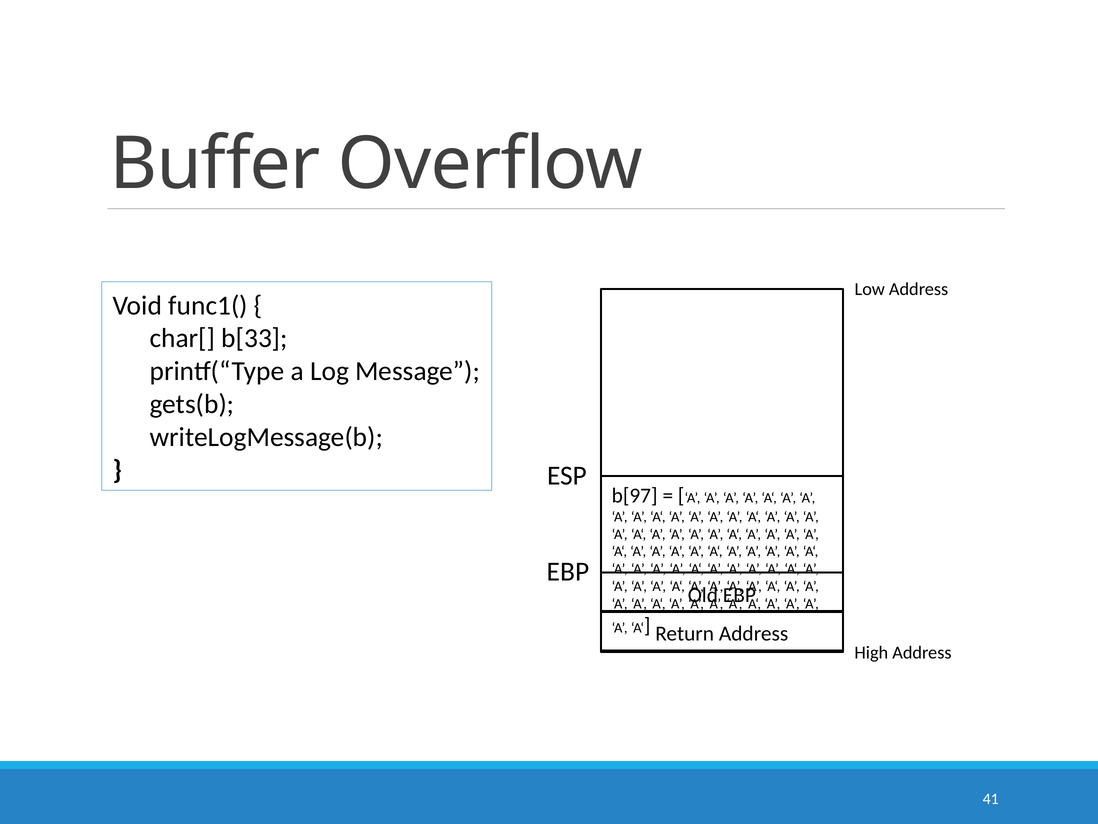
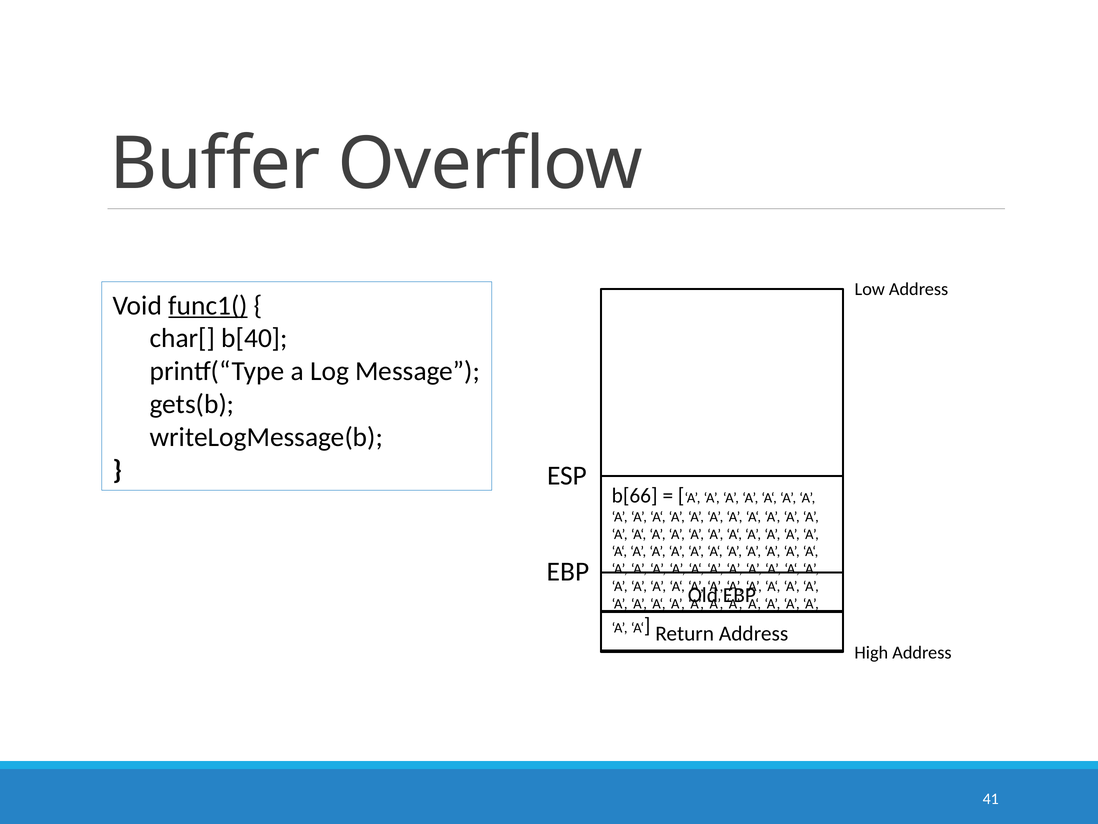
func1( underline: none -> present (208, 305)
b[33: b[33 -> b[40 (255, 338)
b[97: b[97 -> b[66 (635, 496)
